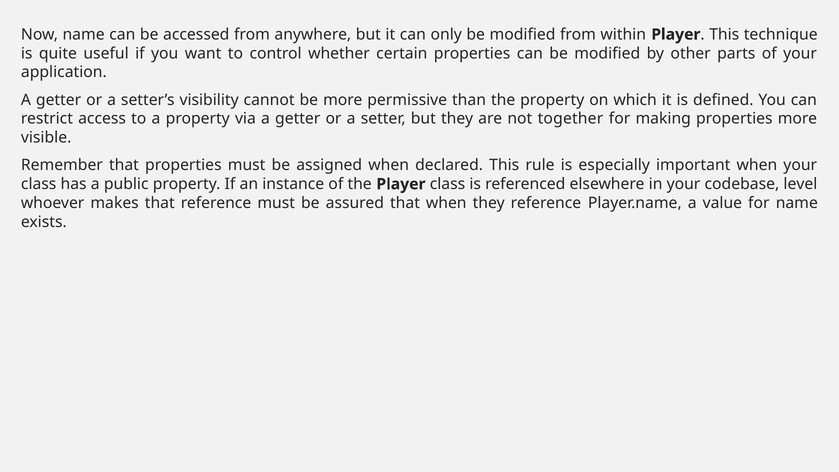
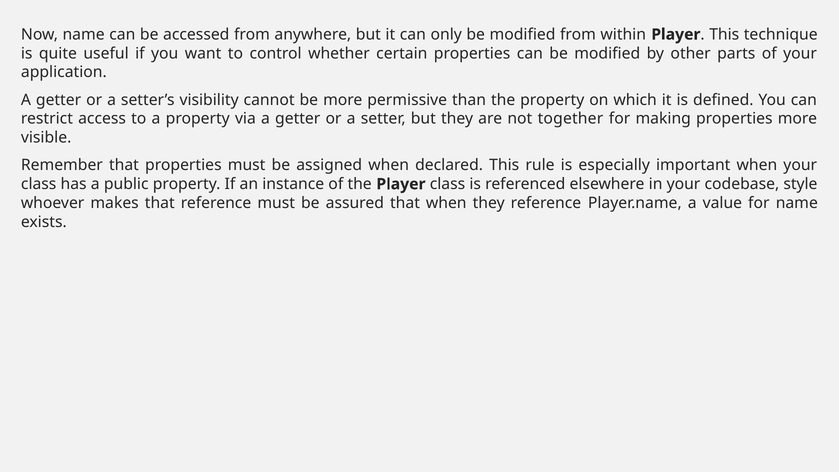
level: level -> style (800, 184)
